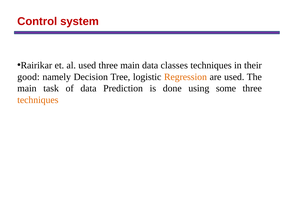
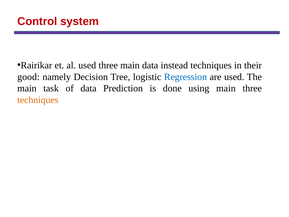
classes: classes -> instead (174, 65)
Regression colour: orange -> blue (185, 77)
using some: some -> main (226, 88)
